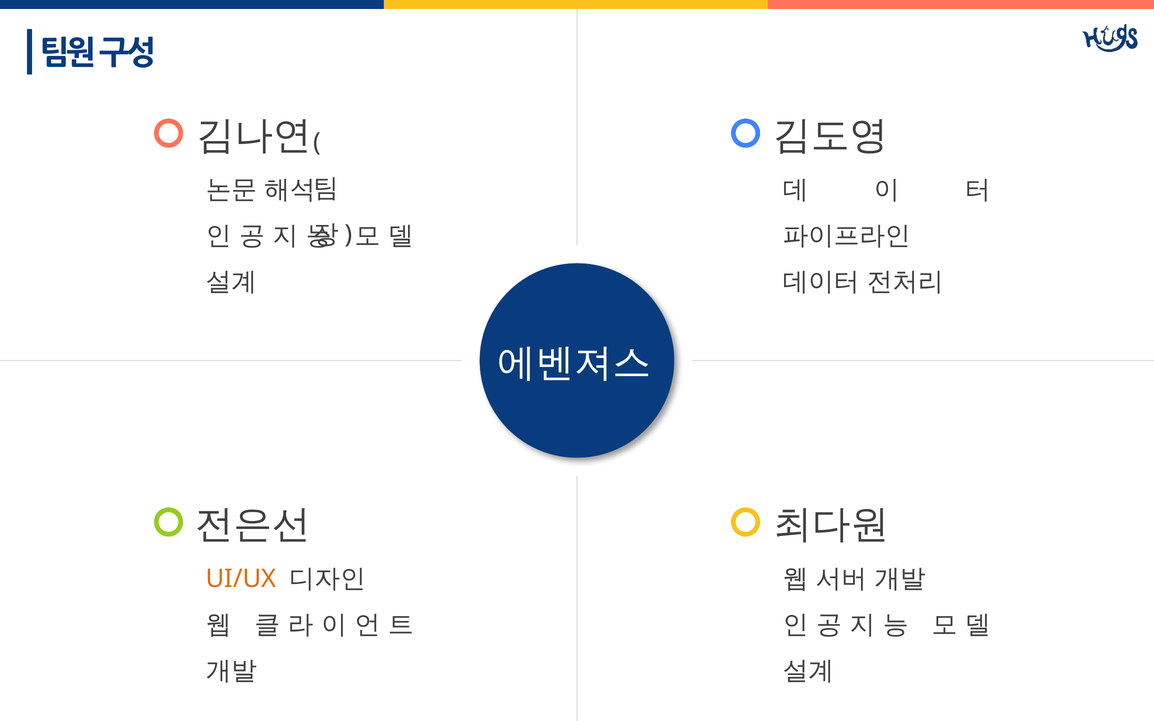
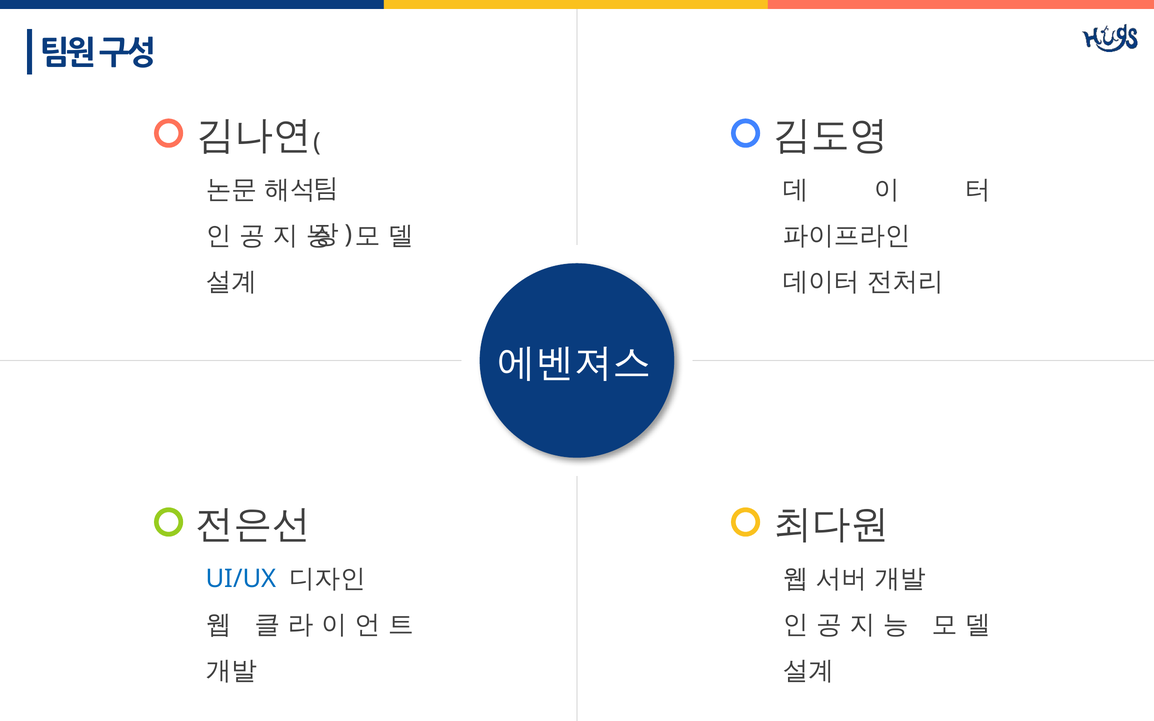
UI/UX colour: orange -> blue (241, 579)
